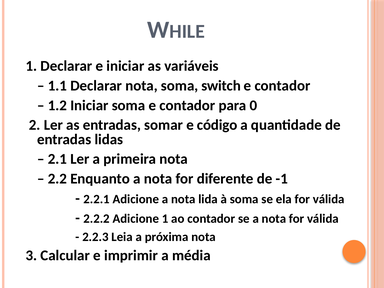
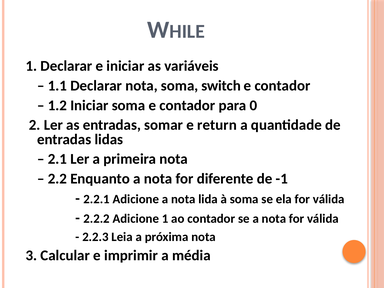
código: código -> return (217, 125)
